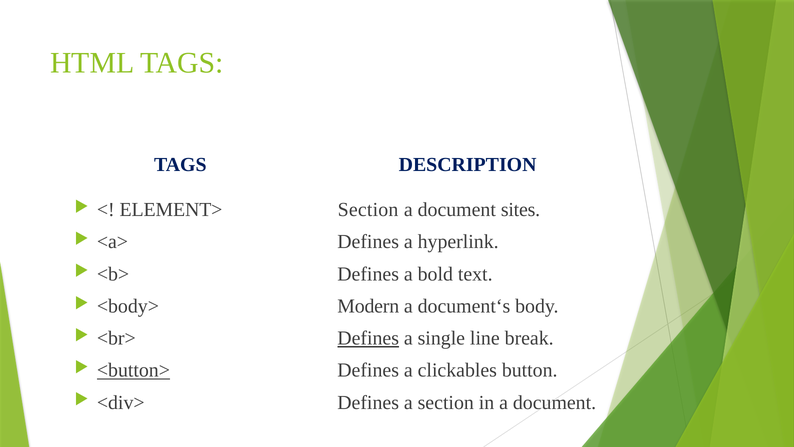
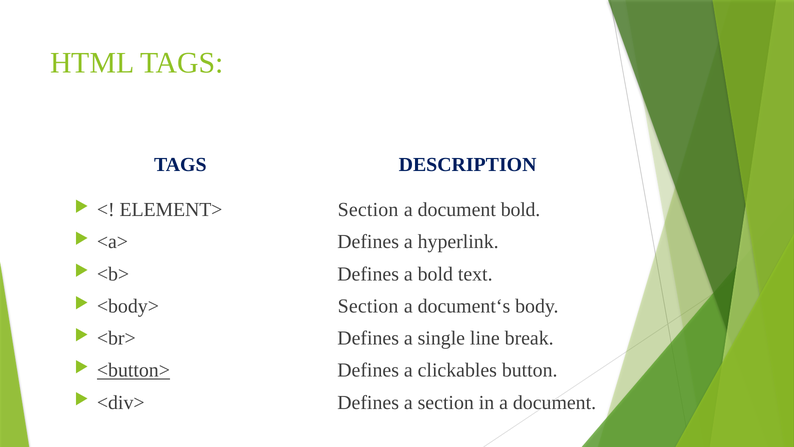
document sites: sites -> bold (521, 210)
Modern: Modern -> Section (368, 306)
Defines underline: present -> none (368, 338)
